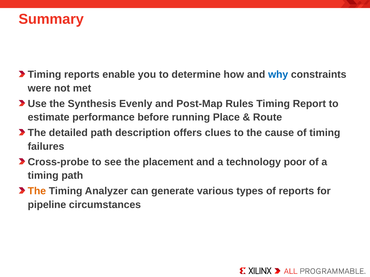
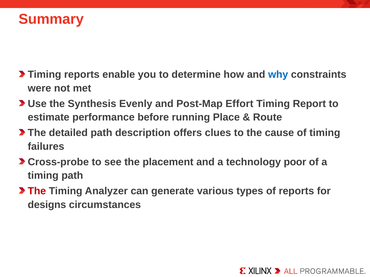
Rules: Rules -> Effort (239, 104)
The colour: orange -> red (37, 191)
pipeline: pipeline -> designs (47, 205)
